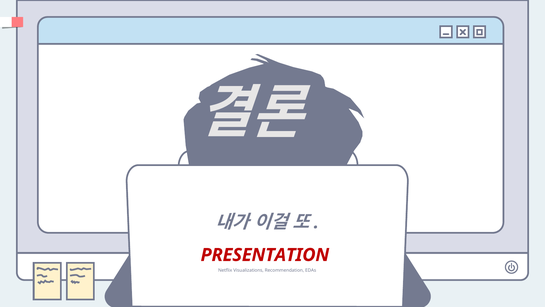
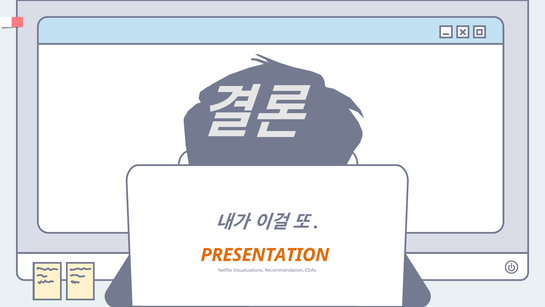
PRESENTATION colour: red -> orange (265, 255)
